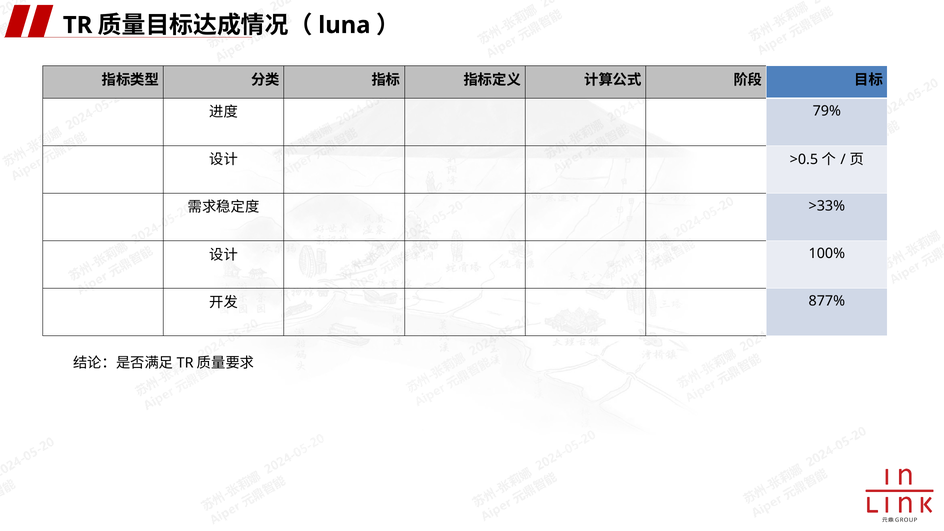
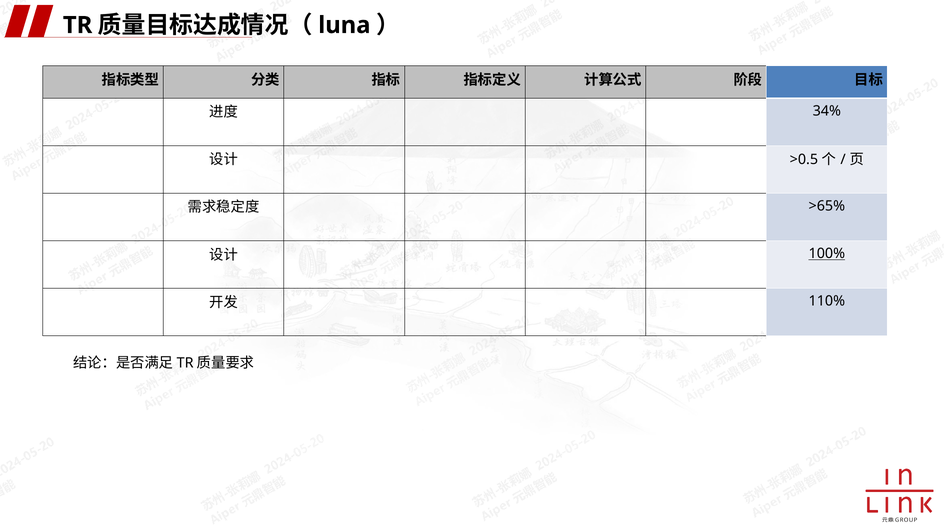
79%: 79% -> 34% (827, 111)
>33%: >33% -> >65% (827, 206)
100% underline: none -> present (827, 253)
877%: 877% -> 110% (827, 301)
